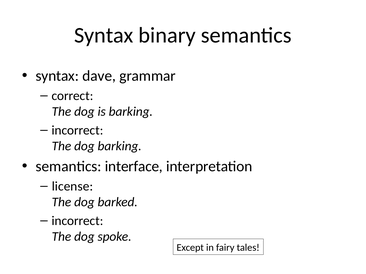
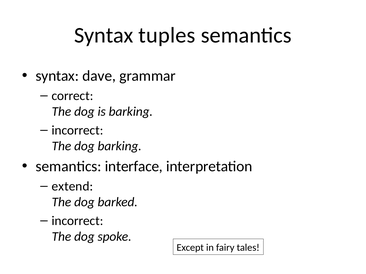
binary: binary -> tuples (167, 35)
license: license -> extend (72, 187)
